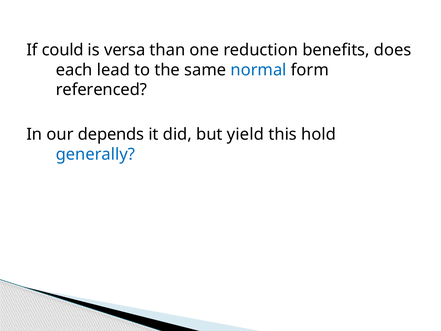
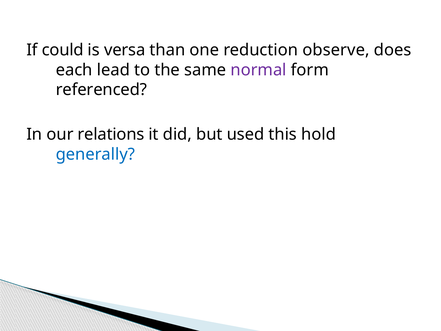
benefits: benefits -> observe (336, 50)
normal colour: blue -> purple (259, 70)
depends: depends -> relations (111, 134)
yield: yield -> used (246, 134)
